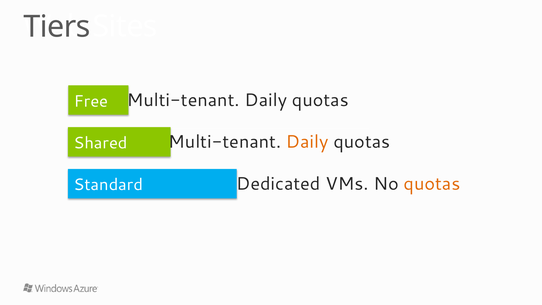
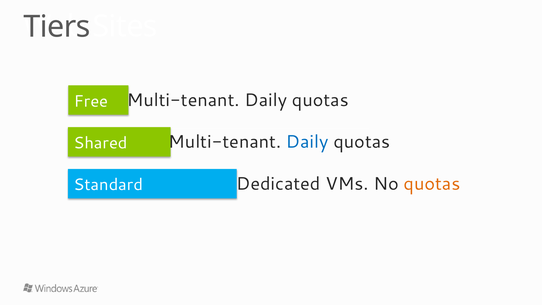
Daily colour: orange -> blue (307, 142)
